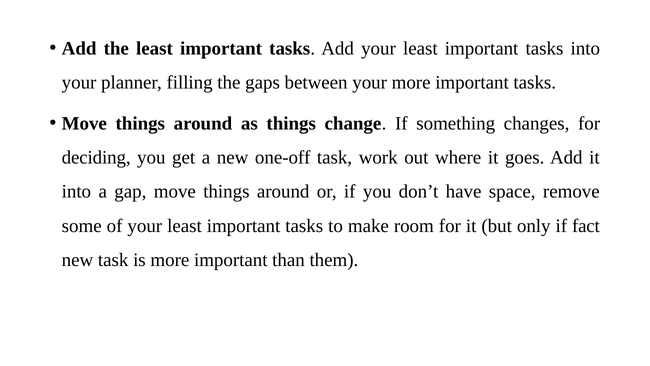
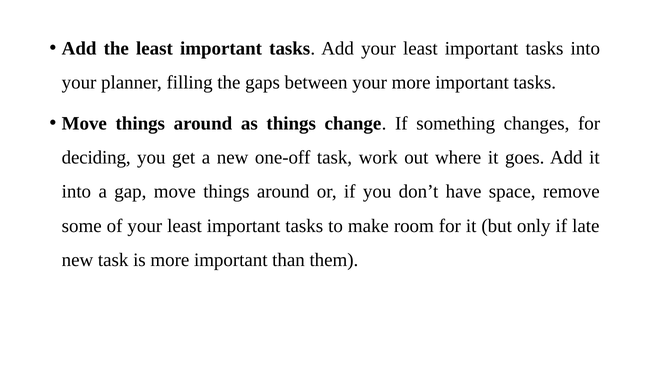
fact: fact -> late (586, 226)
